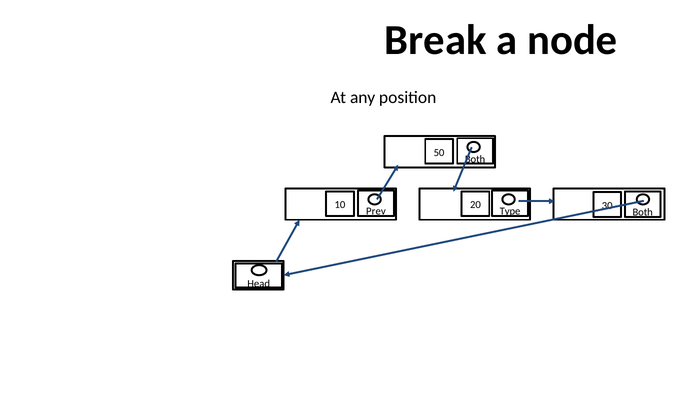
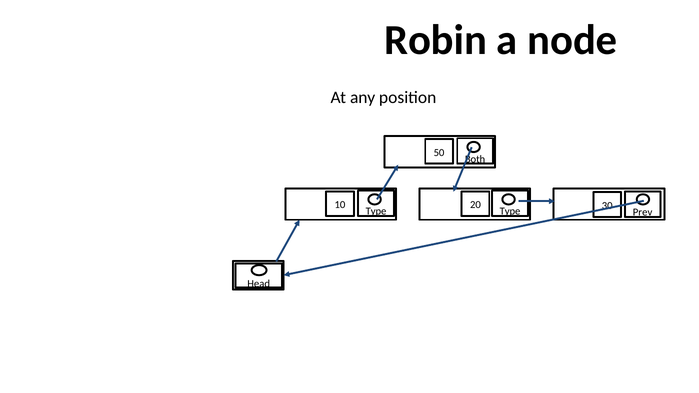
Break: Break -> Robin (435, 40)
Prev: Prev -> Type (376, 212)
Both: Both -> Prev (643, 212)
